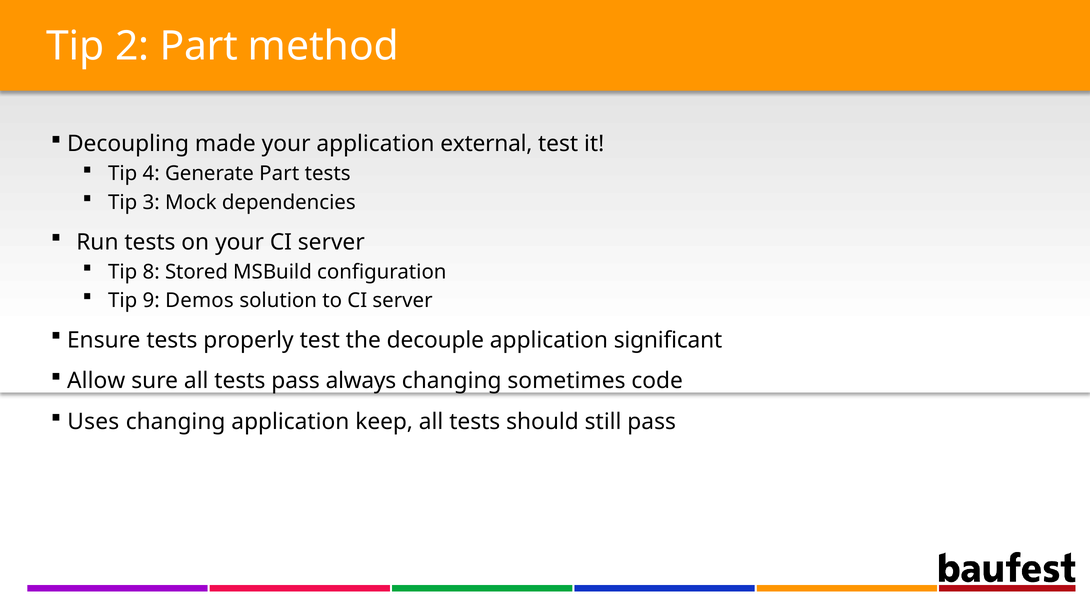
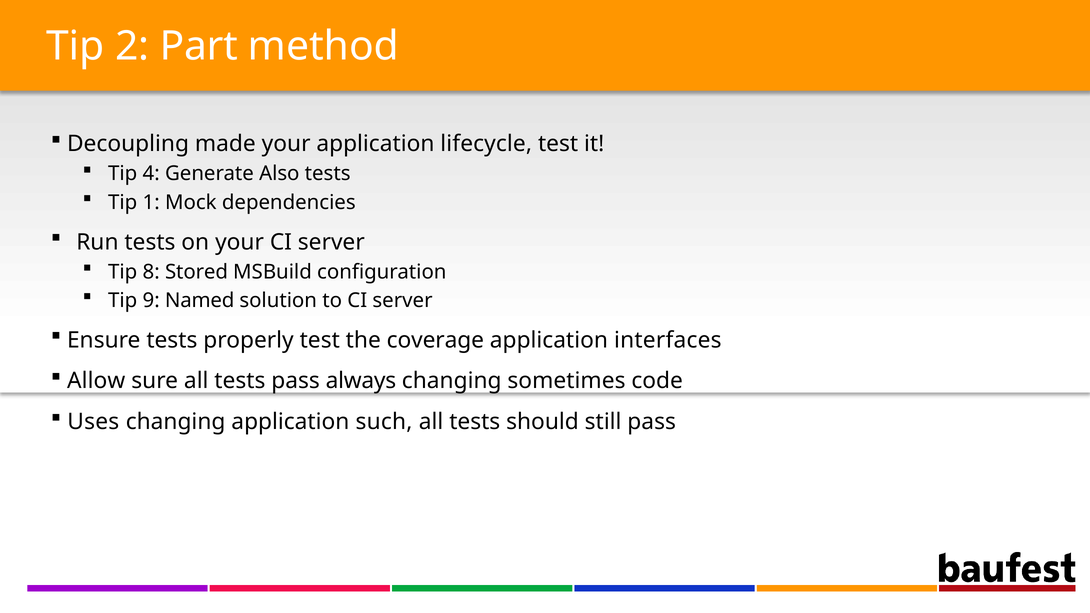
external: external -> lifecycle (486, 144)
Generate Part: Part -> Also (279, 174)
3: 3 -> 1 (151, 202)
Demos: Demos -> Named (200, 300)
decouple: decouple -> coverage (435, 340)
significant: significant -> interfaces (668, 340)
keep: keep -> such (384, 422)
